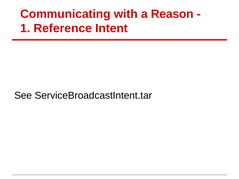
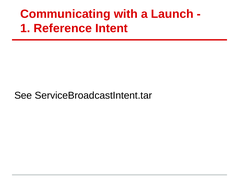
Reason: Reason -> Launch (172, 14)
